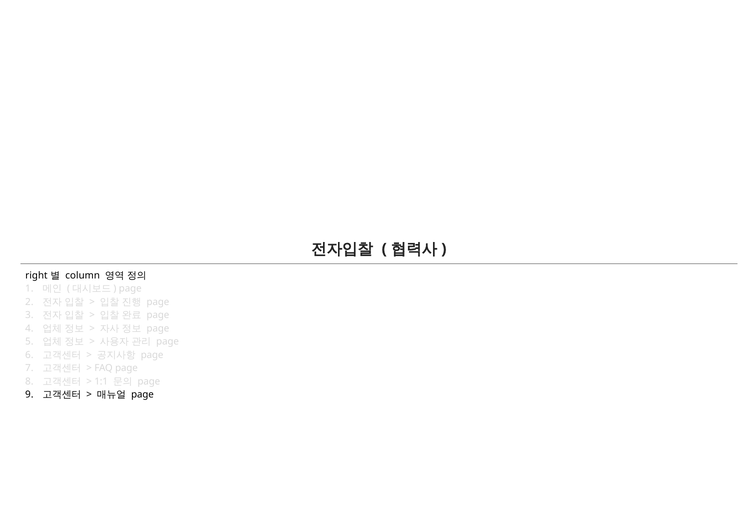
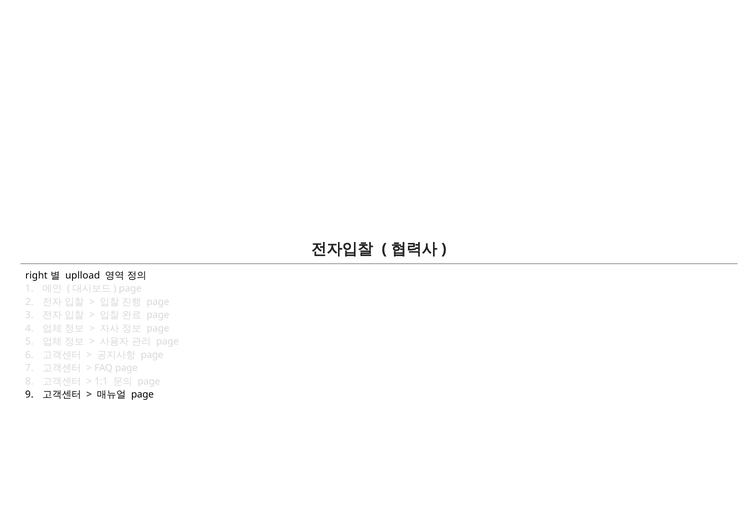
column: column -> uplload (83, 275)
